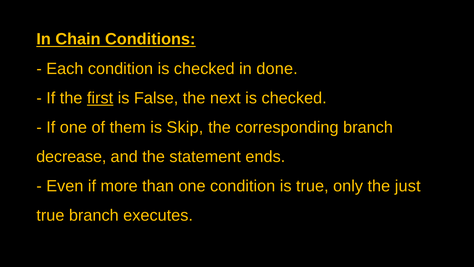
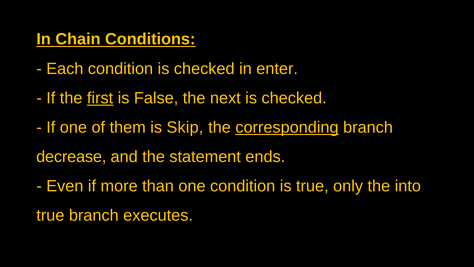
done: done -> enter (277, 69)
corresponding underline: none -> present (287, 127)
just: just -> into (408, 186)
